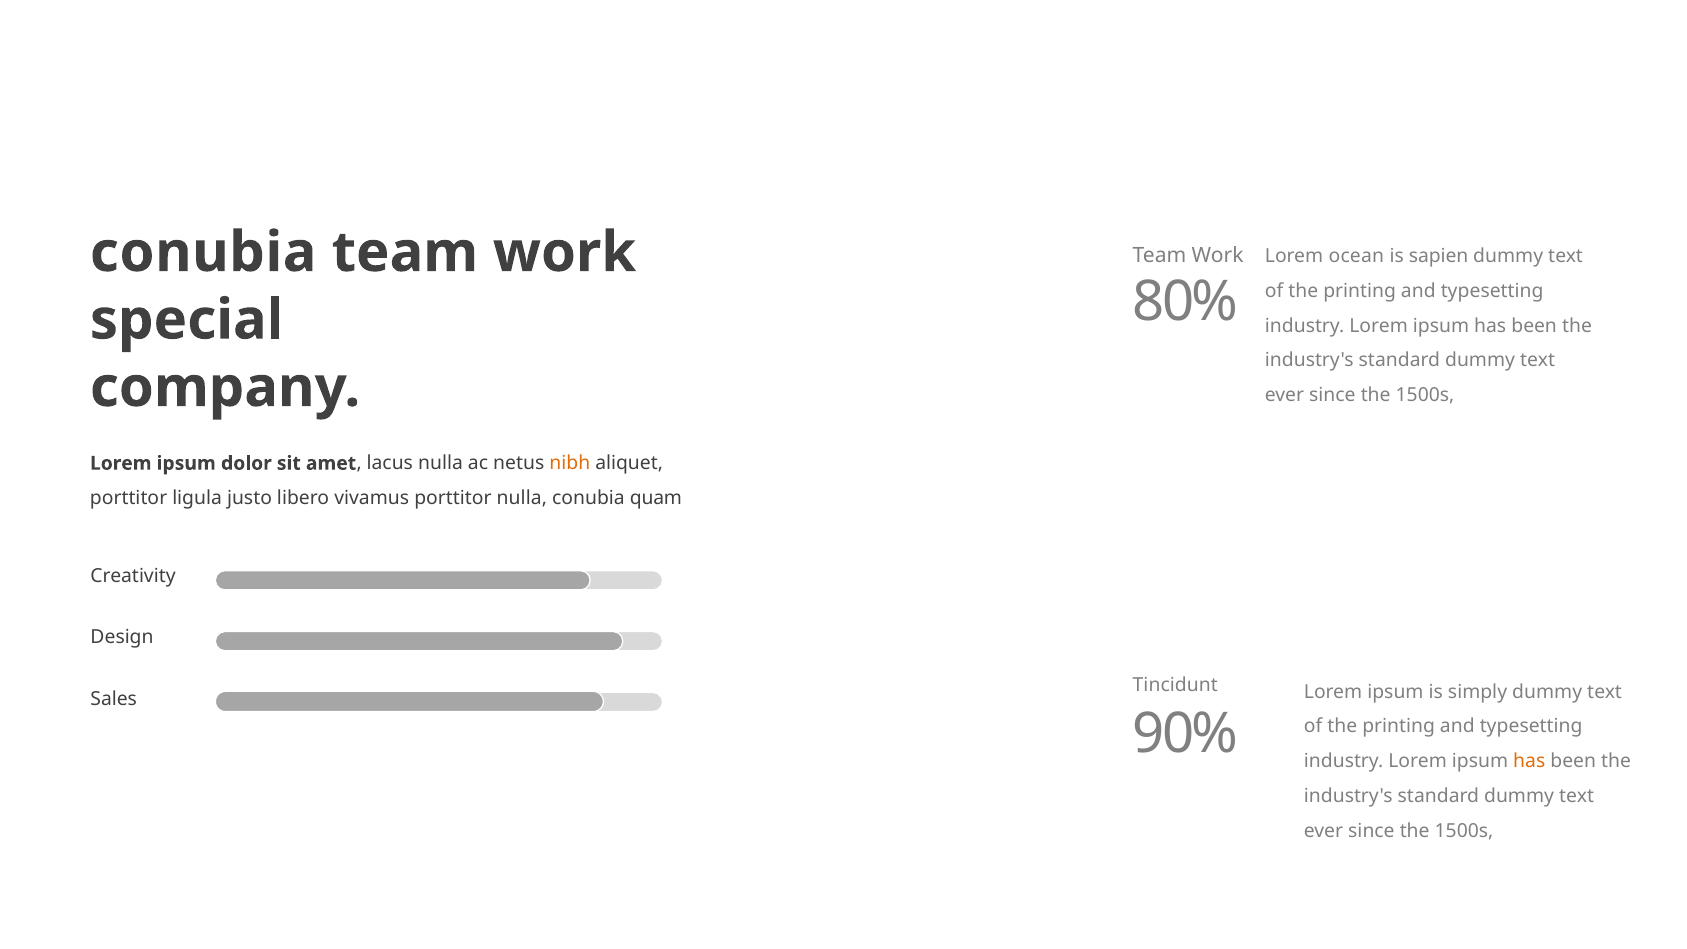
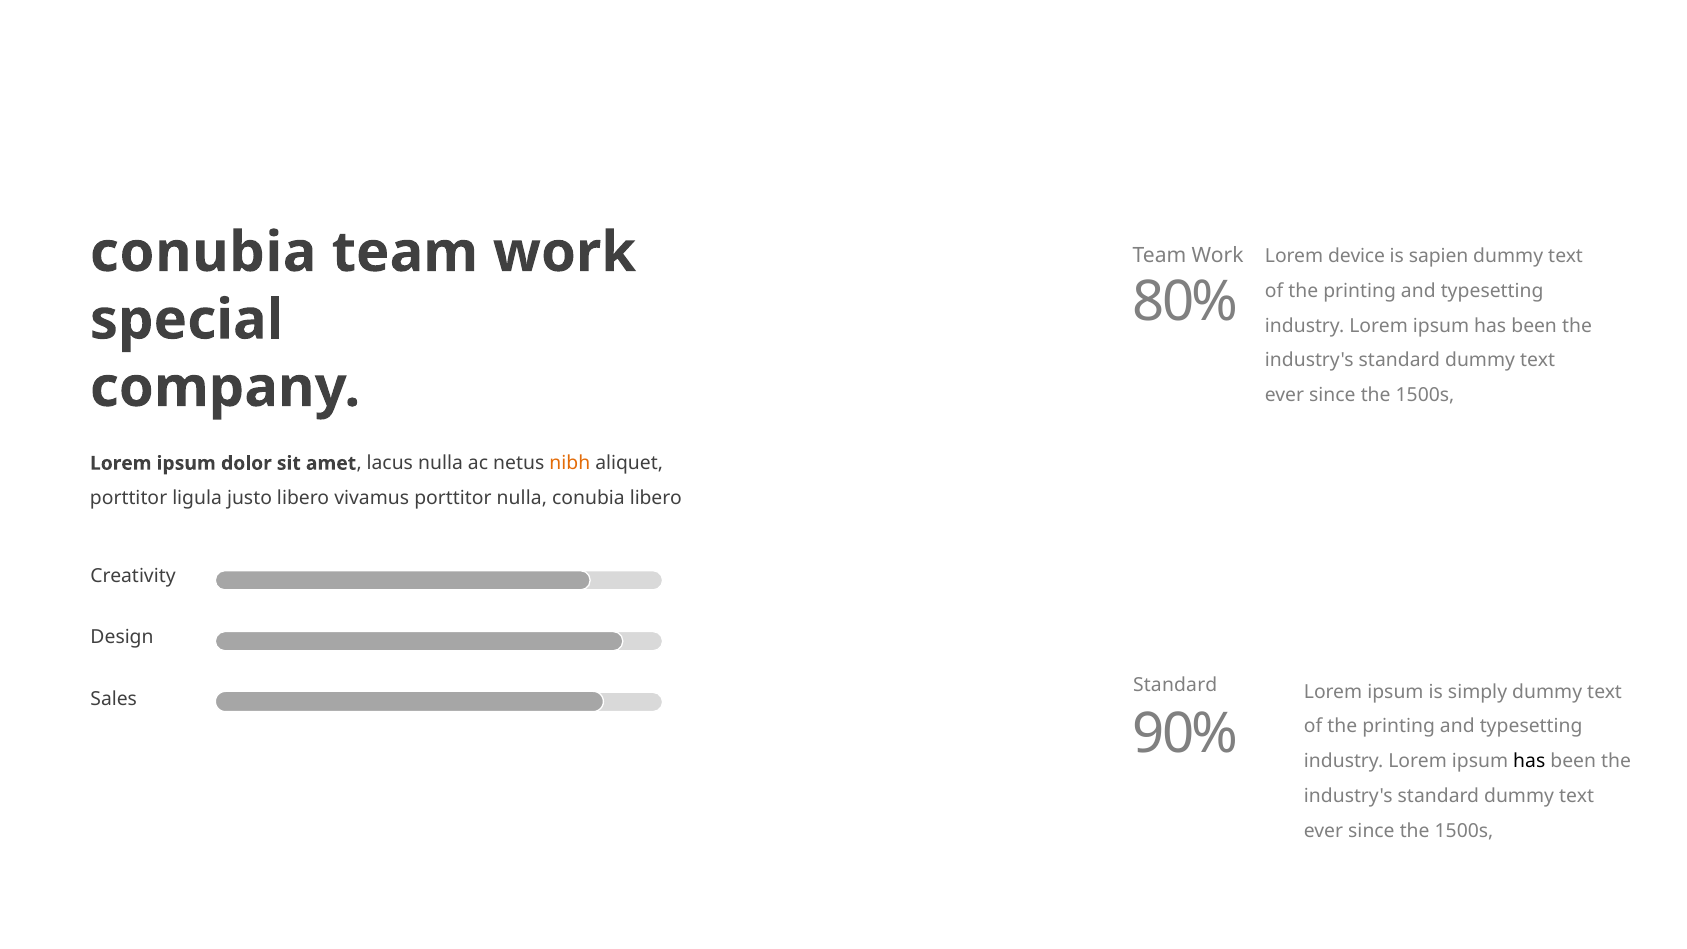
ocean: ocean -> device (1357, 256)
conubia quam: quam -> libero (656, 498)
Tincidunt: Tincidunt -> Standard (1175, 686)
has colour: orange -> black (1529, 761)
